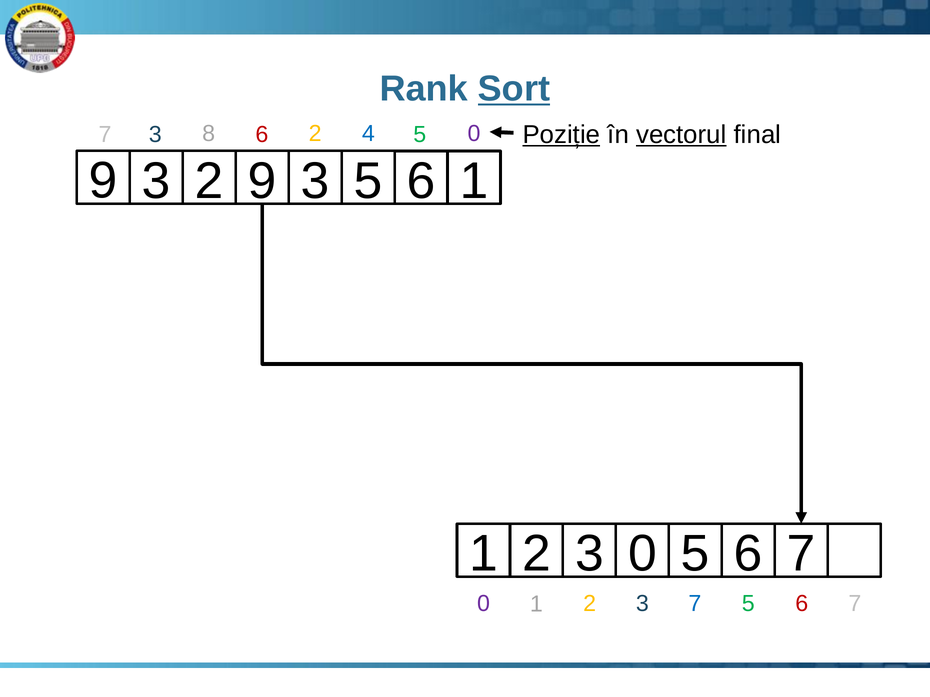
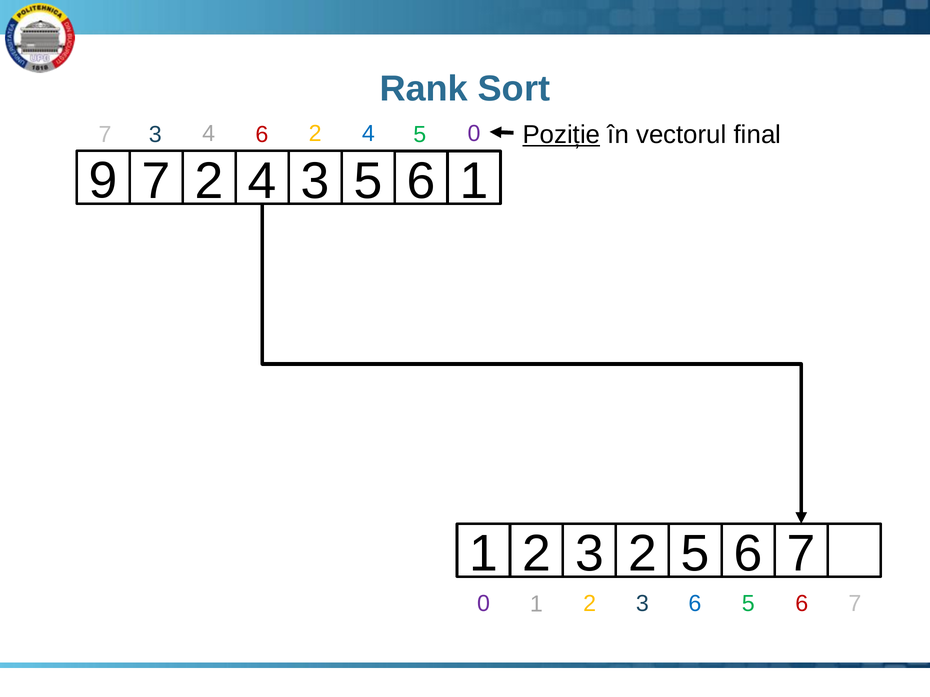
Sort underline: present -> none (514, 89)
3 8: 8 -> 4 (209, 134)
vectorul underline: present -> none (681, 135)
3: 3 -> 7 (156, 181)
9: 9 -> 4 (262, 181)
3 0: 0 -> 2 (642, 554)
3 7: 7 -> 6 (695, 604)
